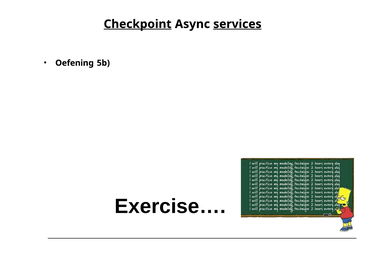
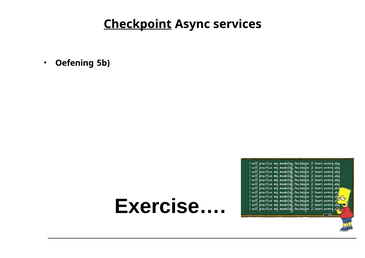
services underline: present -> none (237, 24)
